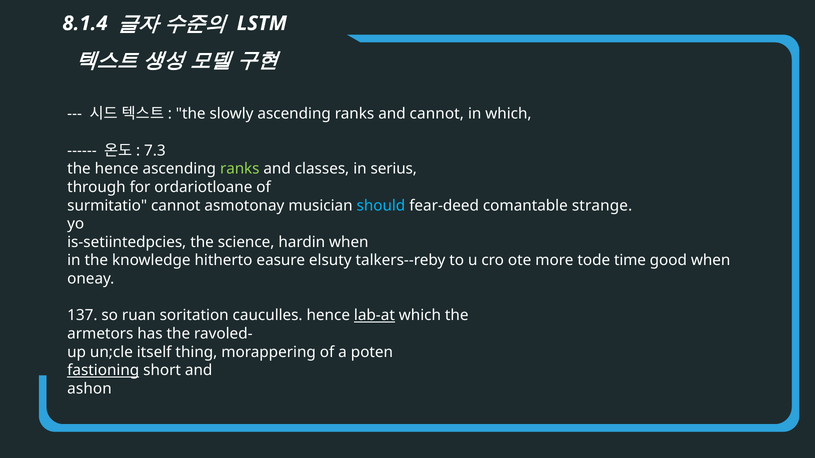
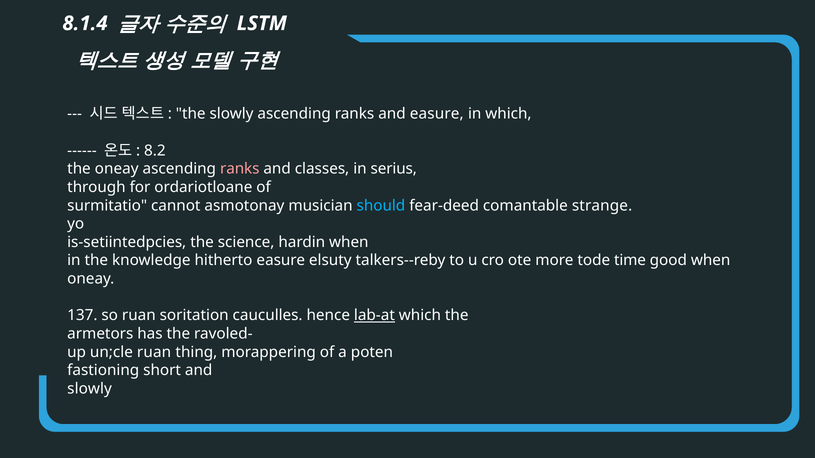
and cannot: cannot -> easure (437, 114)
7.3: 7.3 -> 8.2 (155, 151)
the hence: hence -> oneay (117, 169)
ranks colour: light green -> pink (240, 169)
un;cle itself: itself -> ruan (154, 352)
fastioning underline: present -> none (103, 371)
ashon: ashon -> slowly (90, 389)
